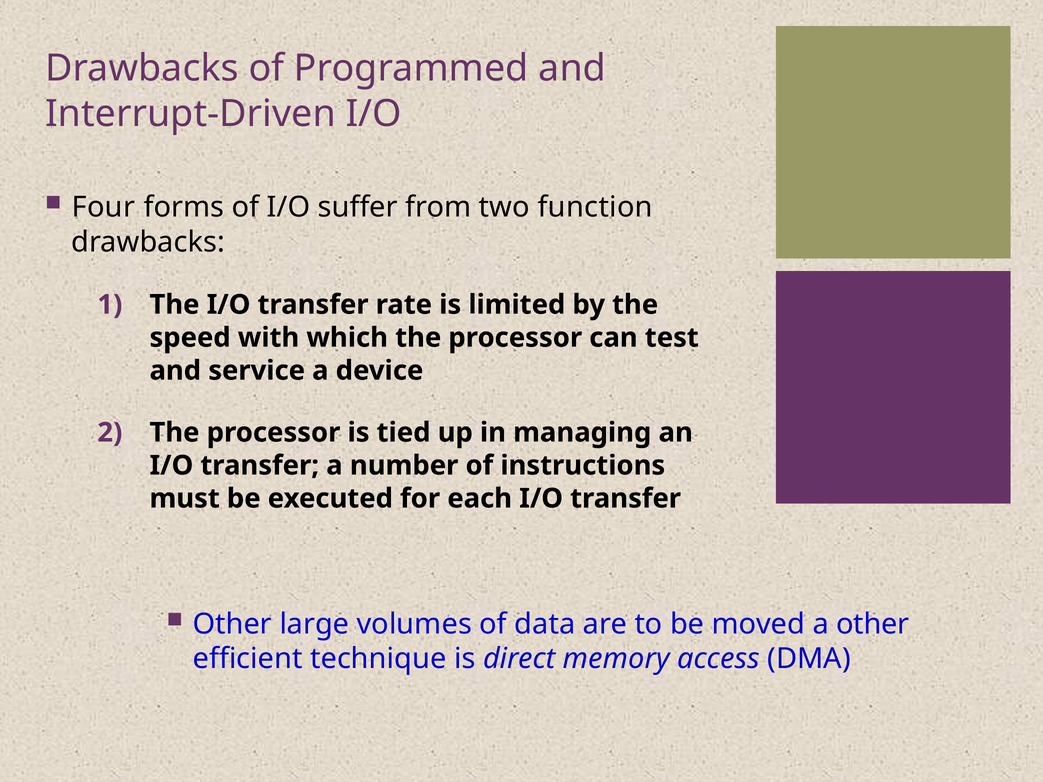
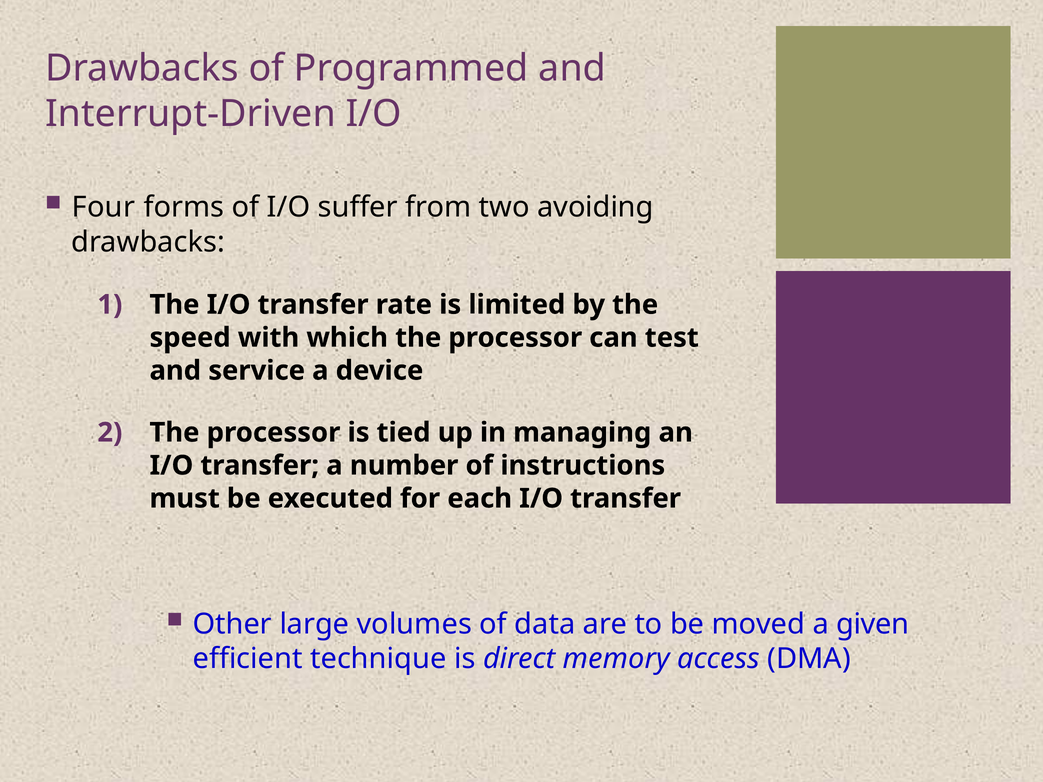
function: function -> avoiding (595, 207)
a other: other -> given (873, 624)
